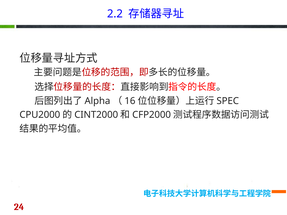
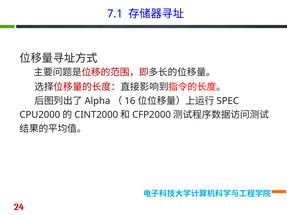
2.2: 2.2 -> 7.1 (115, 14)
